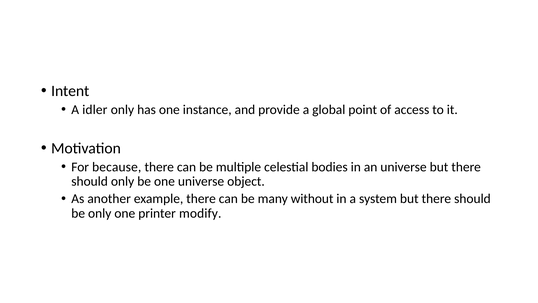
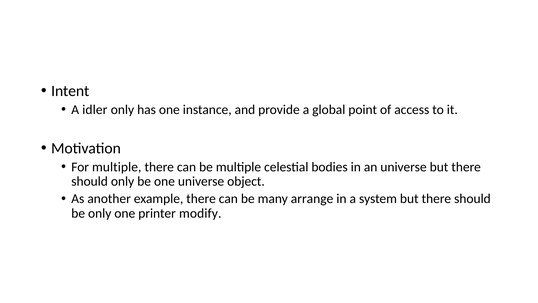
For because: because -> multiple (117, 167)
without: without -> arrange (312, 199)
